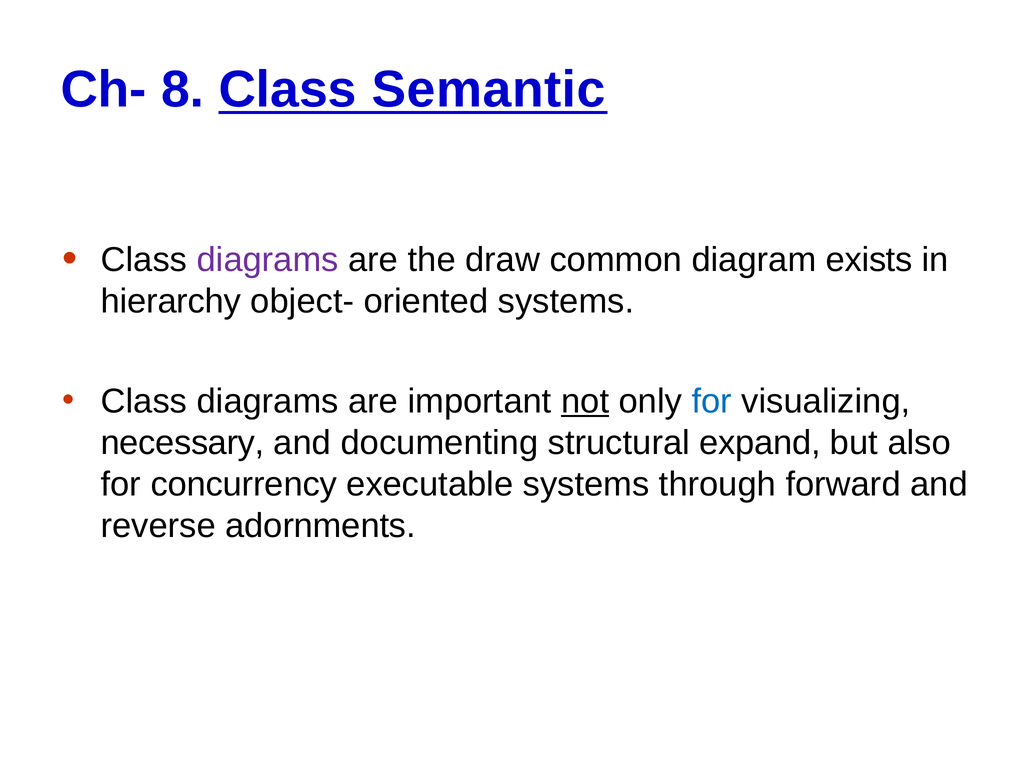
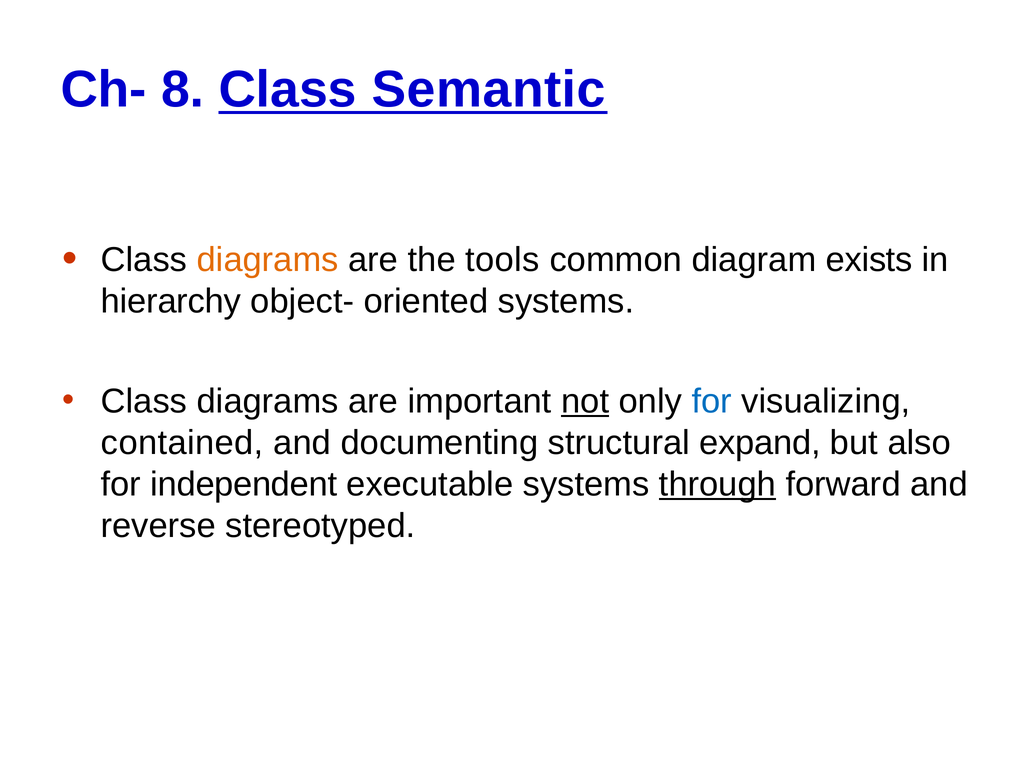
diagrams colour: purple -> orange (268, 260)
draw: draw -> tools (502, 260)
necessary: necessary -> contained (182, 443)
concurrency: concurrency -> independent (244, 484)
through underline: none -> present (718, 484)
adornments: adornments -> stereotyped (320, 526)
